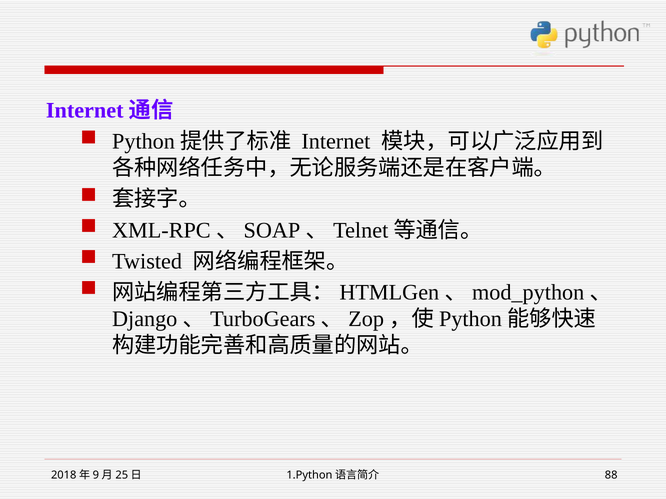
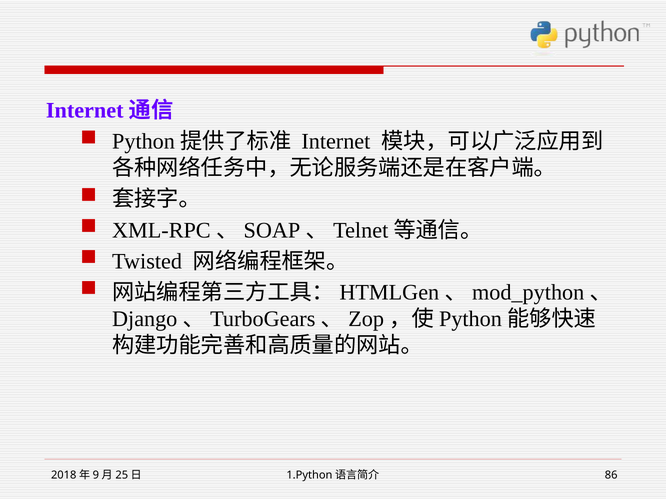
88: 88 -> 86 (611, 476)
